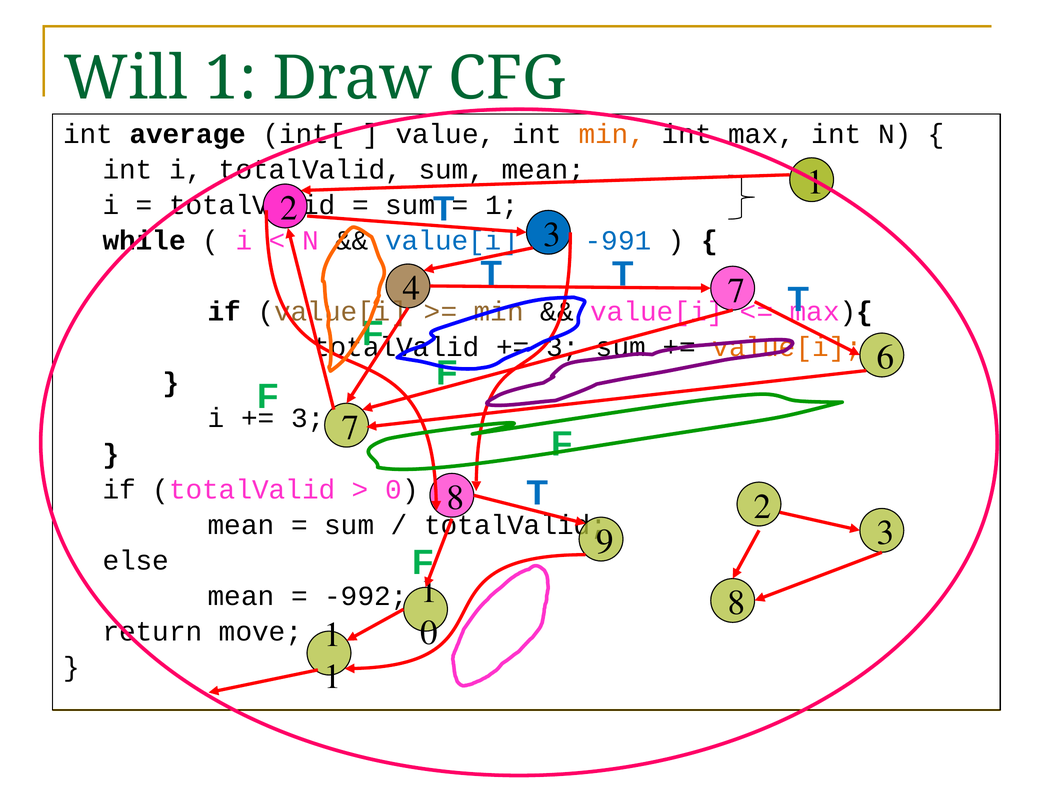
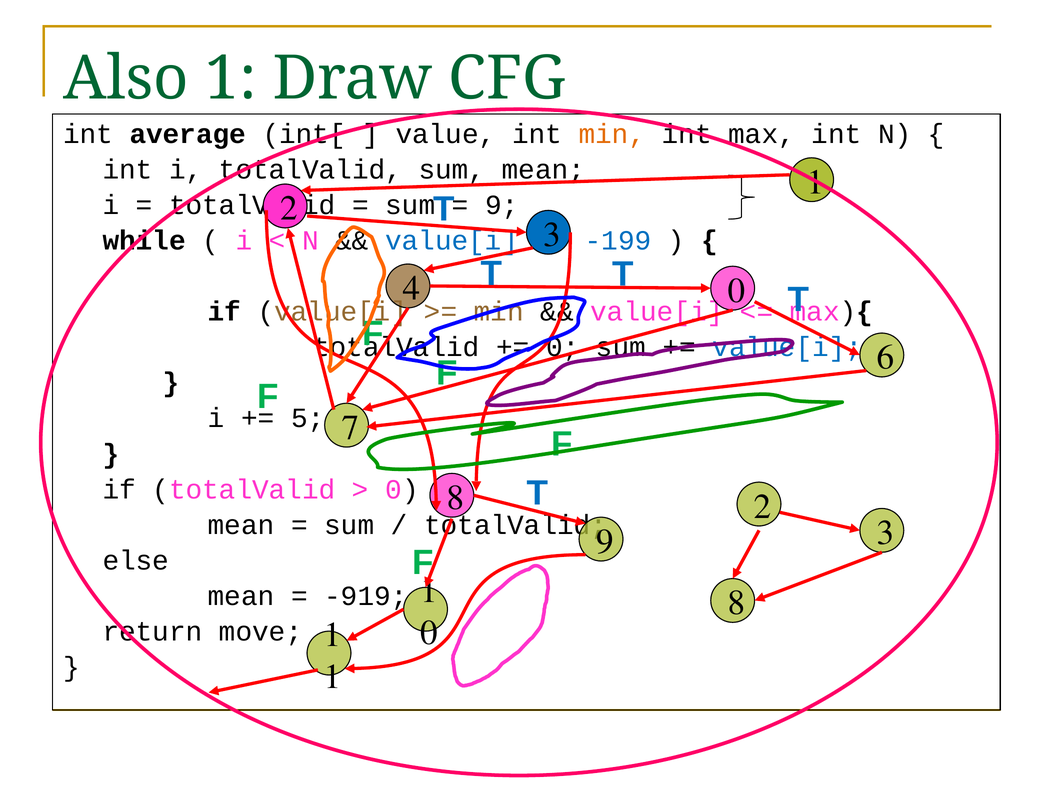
Will: Will -> Also (126, 78)
1: 1 -> 9 (502, 205)
-991: -991 -> -199 (618, 241)
4 7: 7 -> 0 (736, 291)
3: 3 -> 0 (563, 348)
value[i colour: orange -> blue (787, 348)
3: 3 -> 5 (308, 419)
-992: -992 -> -919 (366, 597)
